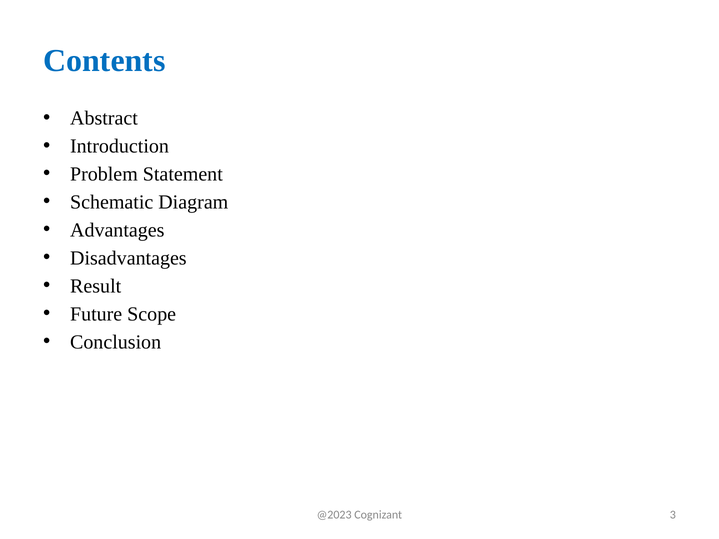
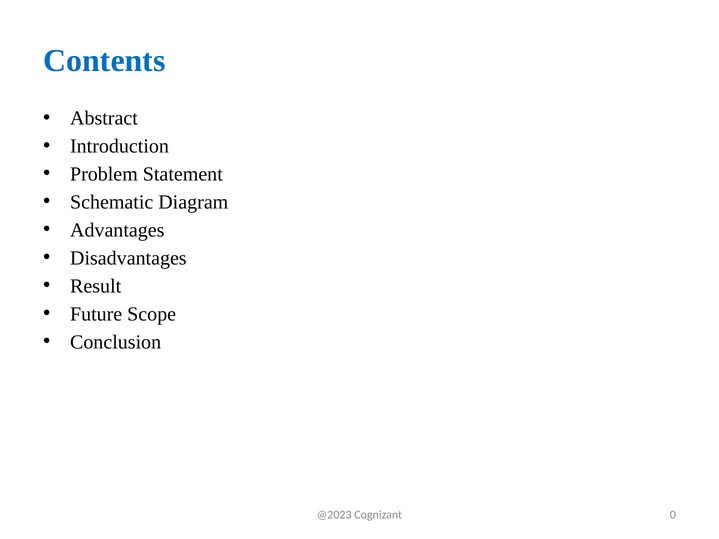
3: 3 -> 0 (673, 515)
